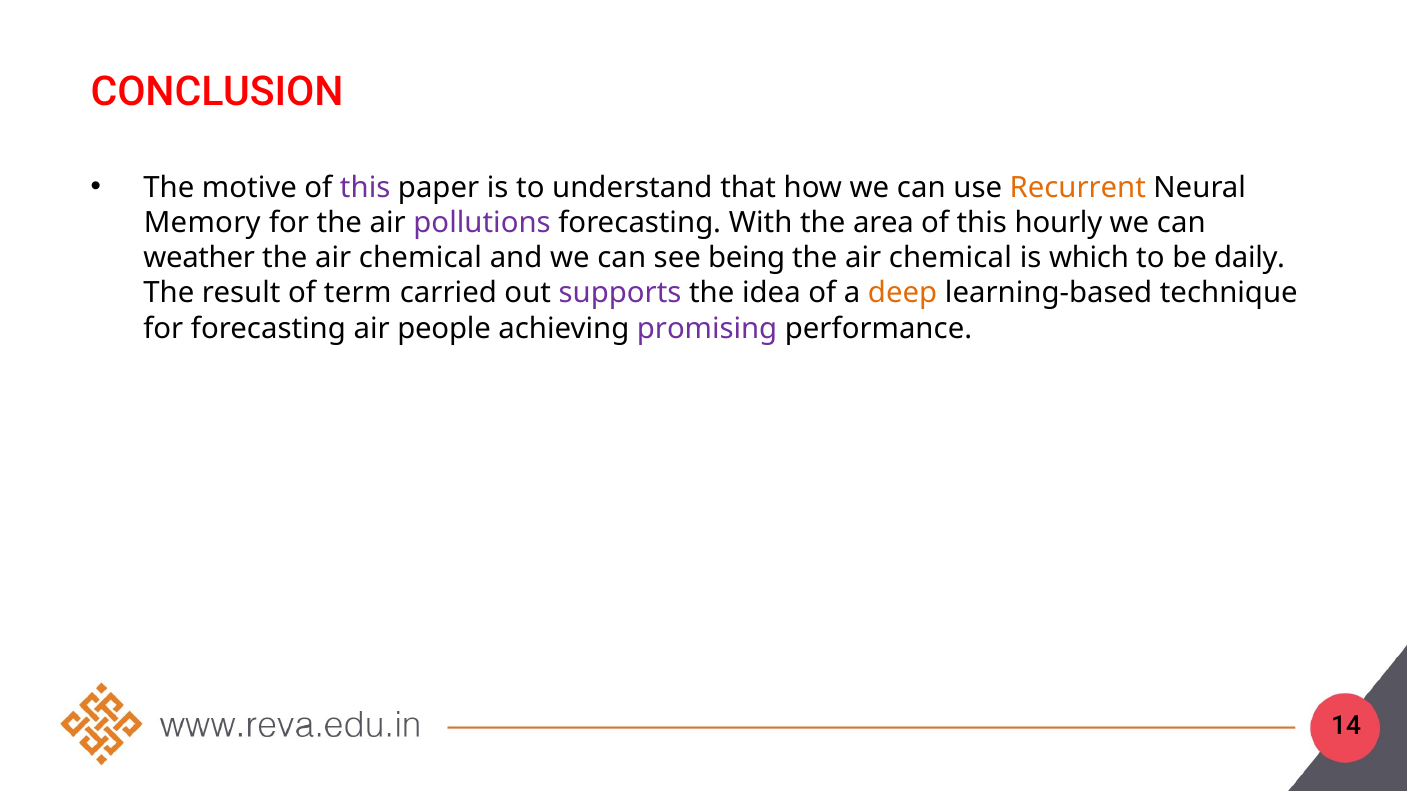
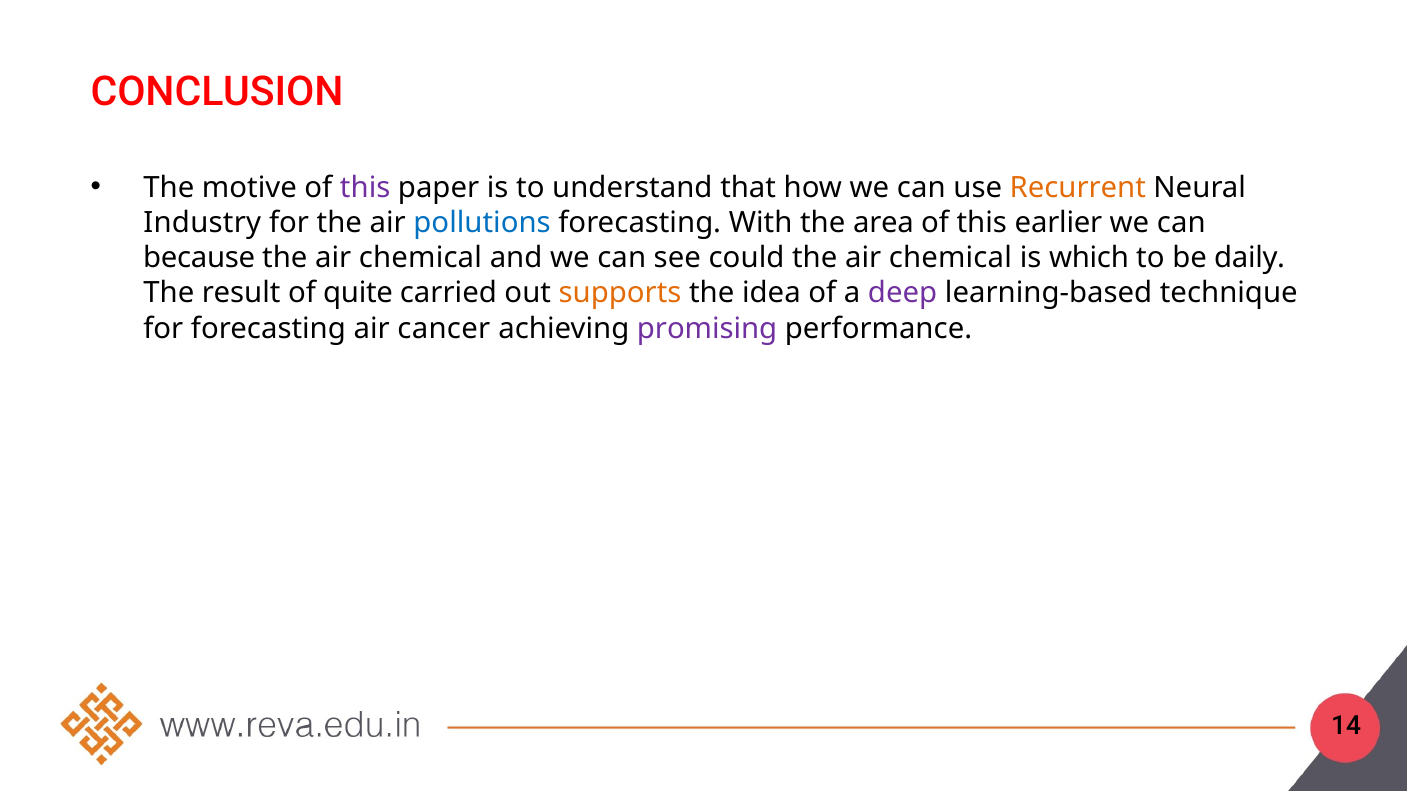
Memory: Memory -> Industry (202, 223)
pollutions colour: purple -> blue (482, 223)
hourly: hourly -> earlier (1058, 223)
weather: weather -> because (199, 258)
being: being -> could (747, 258)
term: term -> quite (358, 293)
supports colour: purple -> orange (620, 293)
deep colour: orange -> purple (903, 293)
people: people -> cancer (444, 329)
